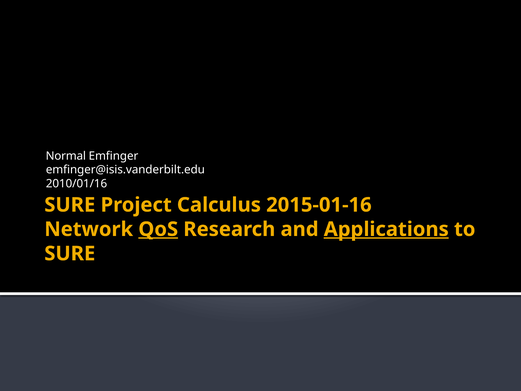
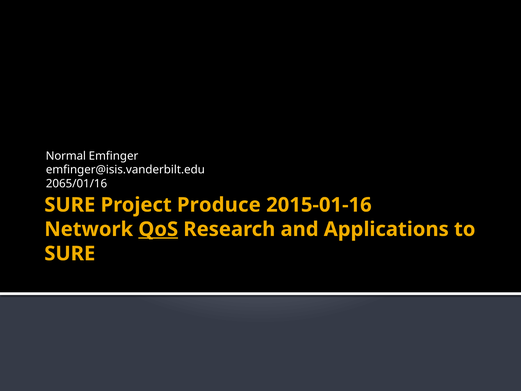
2010/01/16: 2010/01/16 -> 2065/01/16 (77, 183)
Calculus: Calculus -> Produce (219, 205)
Applications underline: present -> none (386, 229)
